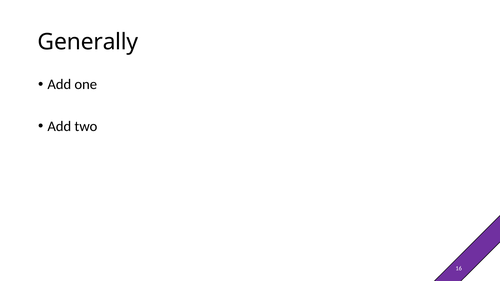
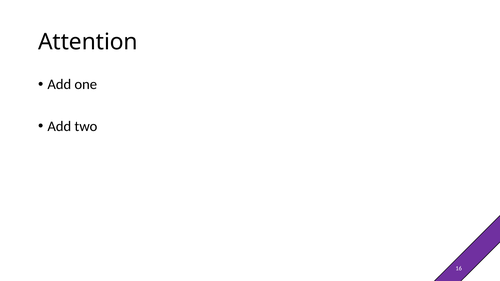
Generally: Generally -> Attention (88, 42)
